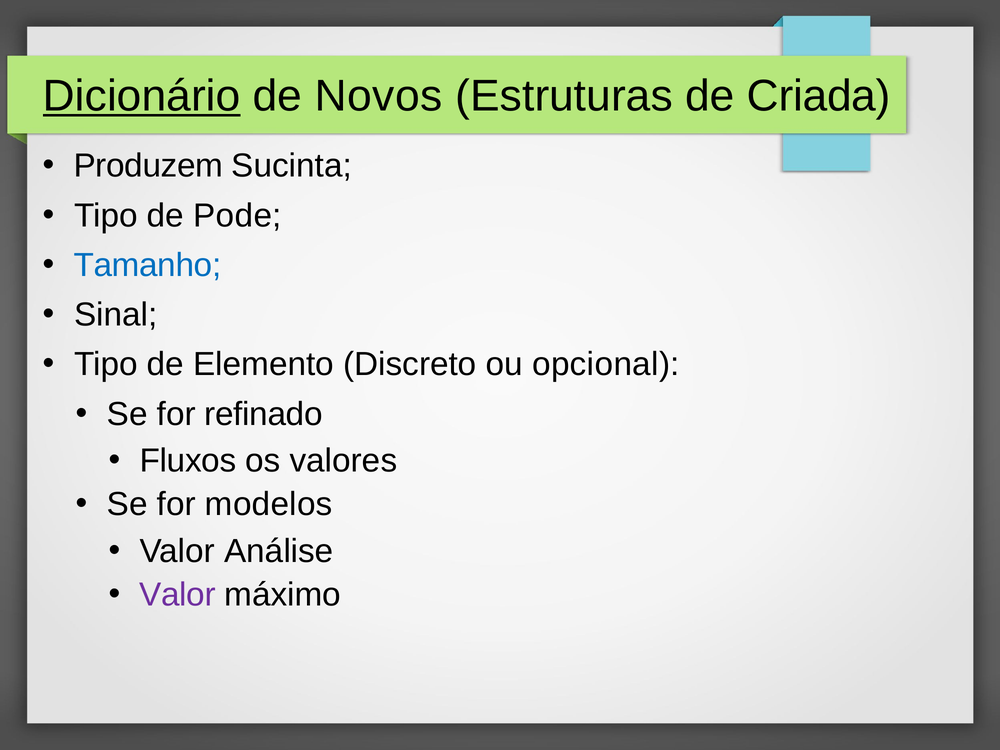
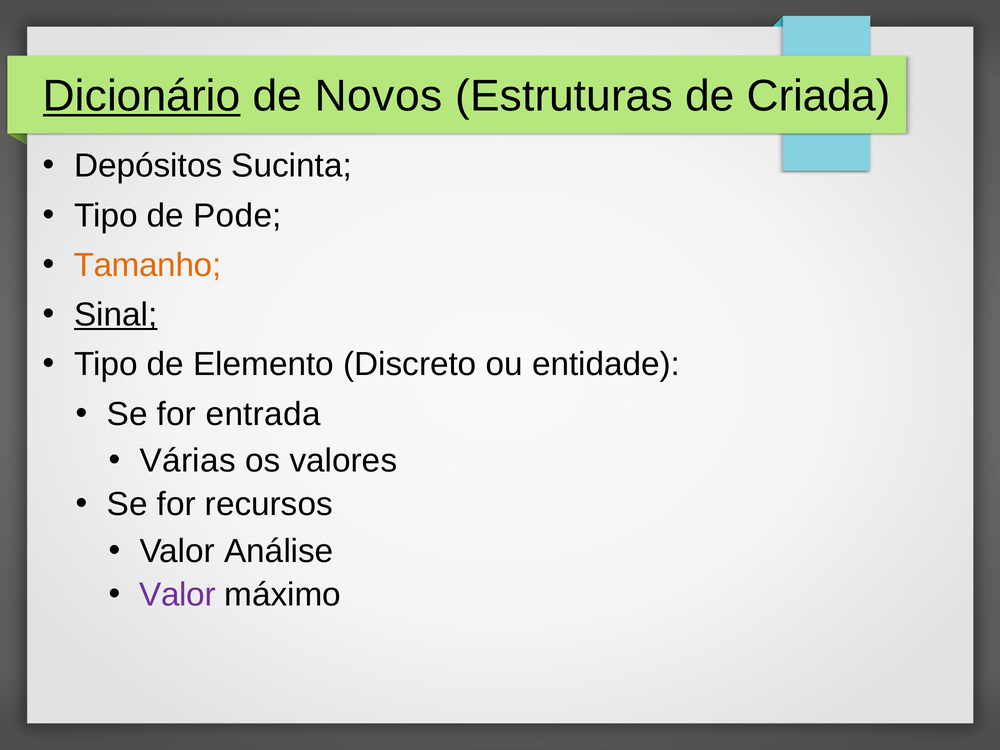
Produzem: Produzem -> Depósitos (148, 166)
Tamanho colour: blue -> orange (147, 265)
Sinal underline: none -> present (116, 315)
opcional: opcional -> entidade (606, 364)
refinado: refinado -> entrada (263, 414)
Fluxos: Fluxos -> Várias (188, 461)
modelos: modelos -> recursos (269, 504)
